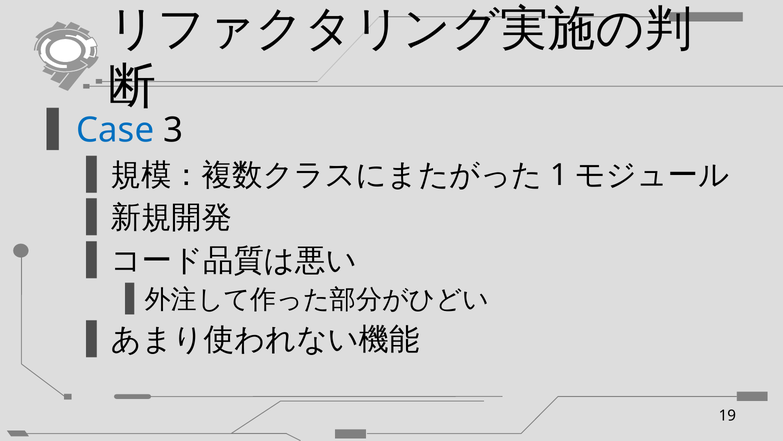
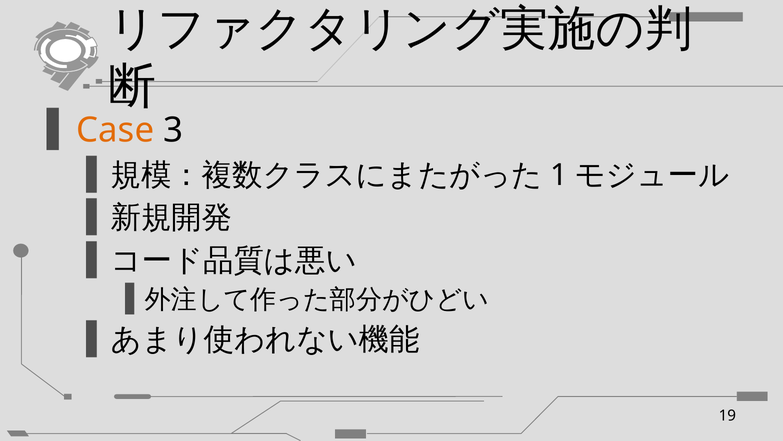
Case colour: blue -> orange (115, 130)
